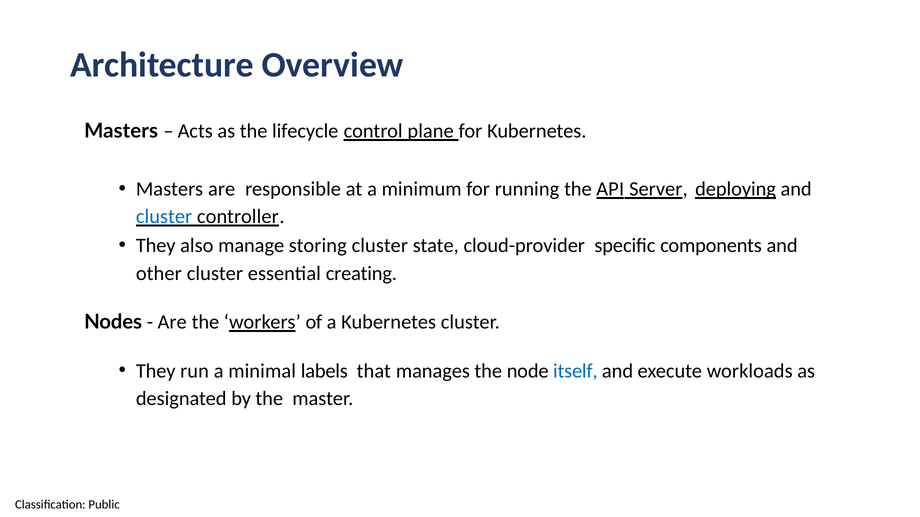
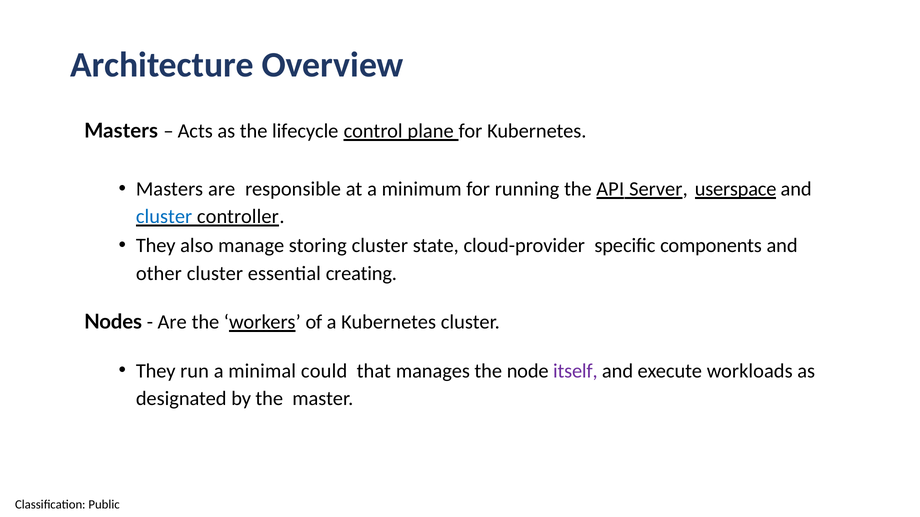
deploying: deploying -> userspace (736, 189)
labels: labels -> could (324, 371)
itself colour: blue -> purple (575, 371)
